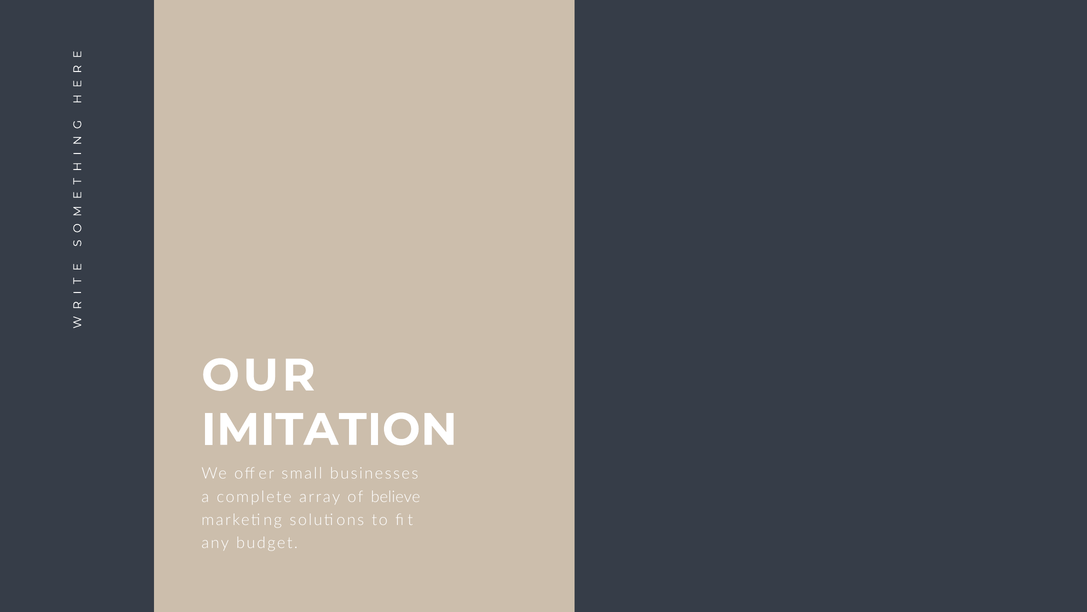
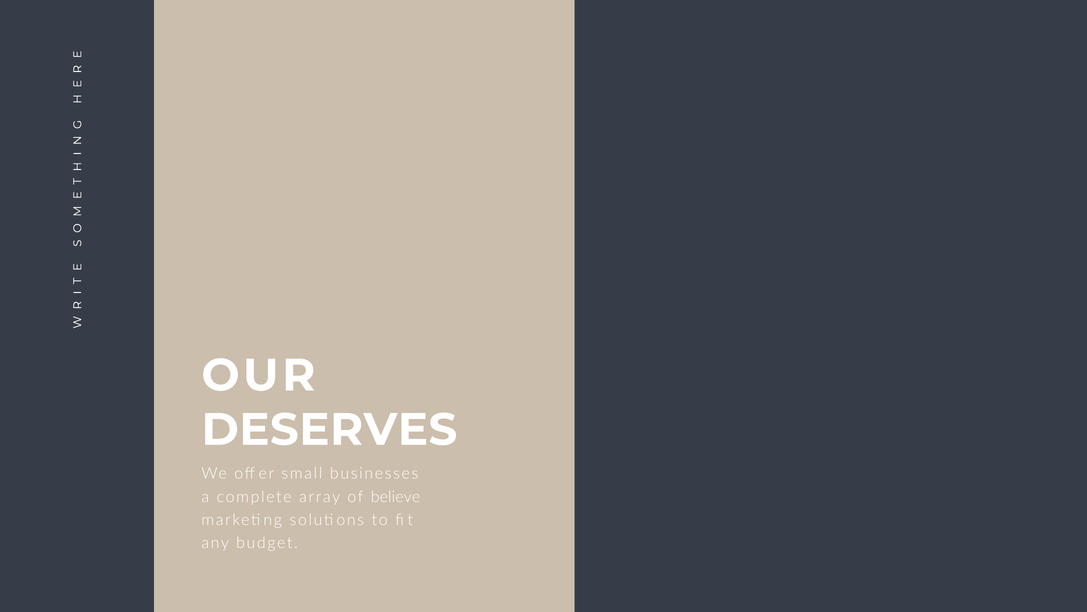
IMITATION: IMITATION -> DESERVES (329, 430)
